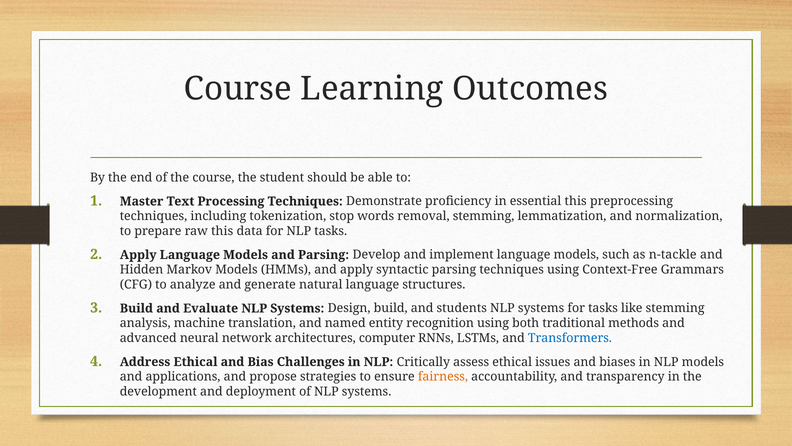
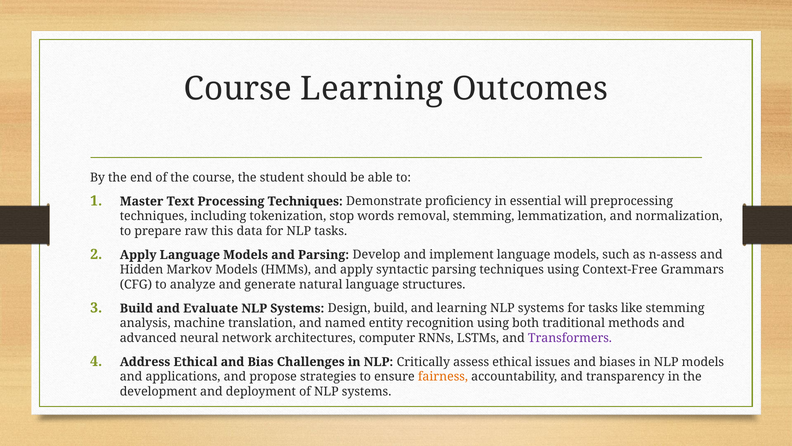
essential this: this -> will (576, 201)
n-tackle: n-tackle -> n-assess (673, 255)
and students: students -> learning (462, 308)
Transformers colour: blue -> purple (570, 338)
